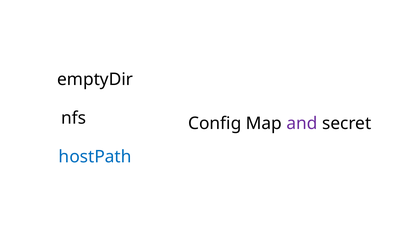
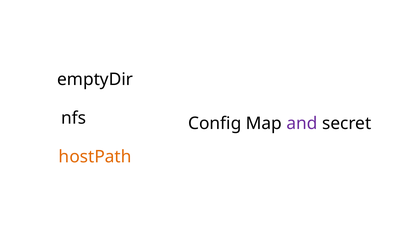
hostPath colour: blue -> orange (95, 157)
